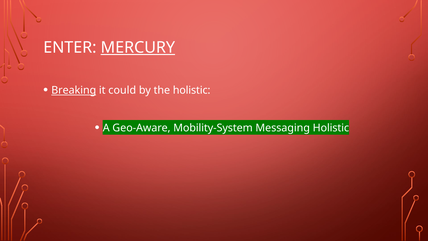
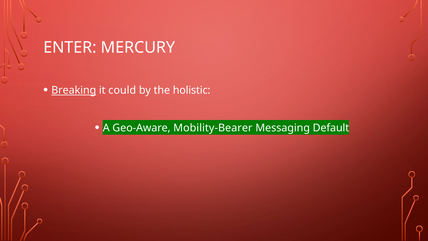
MERCURY underline: present -> none (138, 48)
Mobility-System: Mobility-System -> Mobility-Bearer (213, 128)
Messaging Holistic: Holistic -> Default (331, 128)
